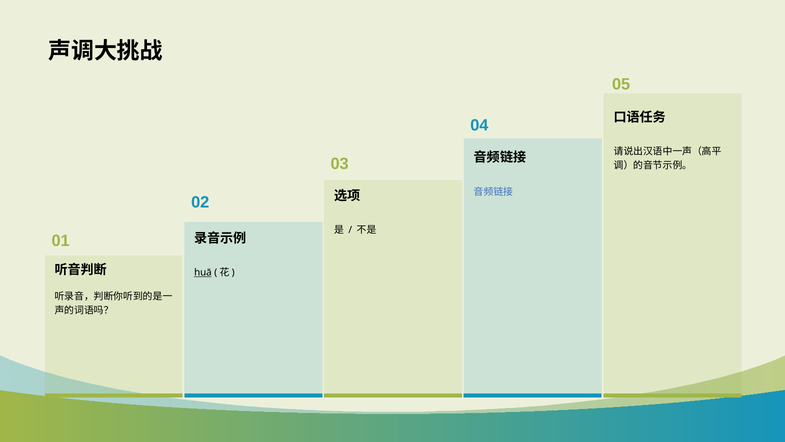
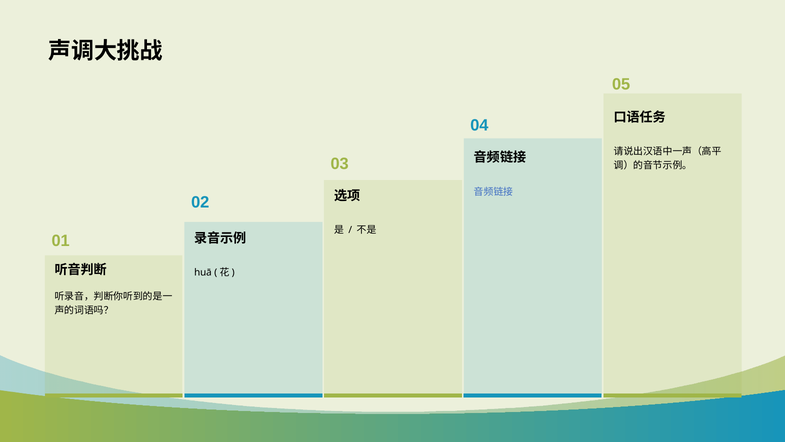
huā underline: present -> none (203, 272)
